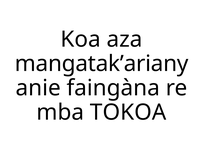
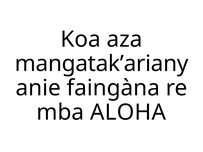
TOKOA: TOKOA -> ALOHA (128, 113)
